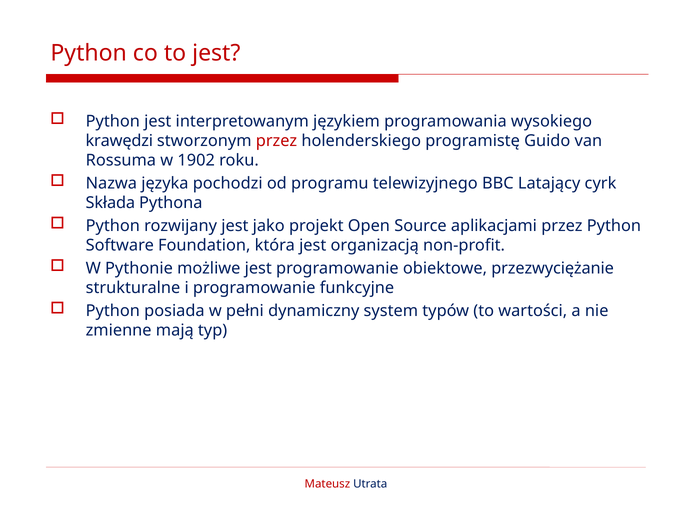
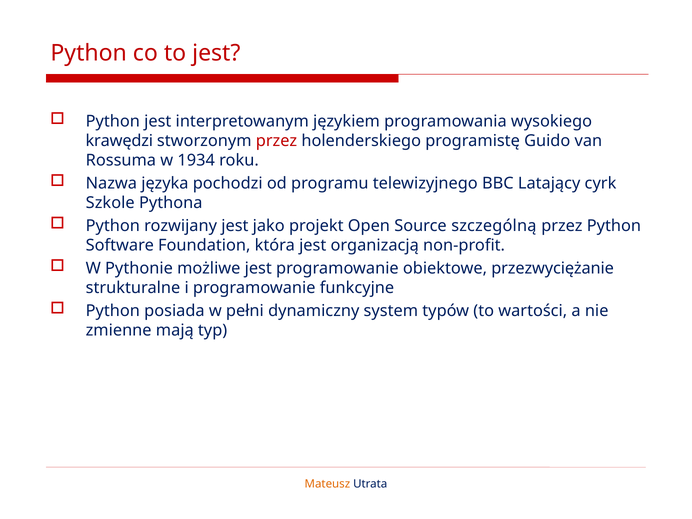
1902: 1902 -> 1934 (196, 161)
Składa: Składa -> Szkole (110, 203)
aplikacjami: aplikacjami -> szczególną (494, 226)
Mateusz colour: red -> orange (327, 484)
